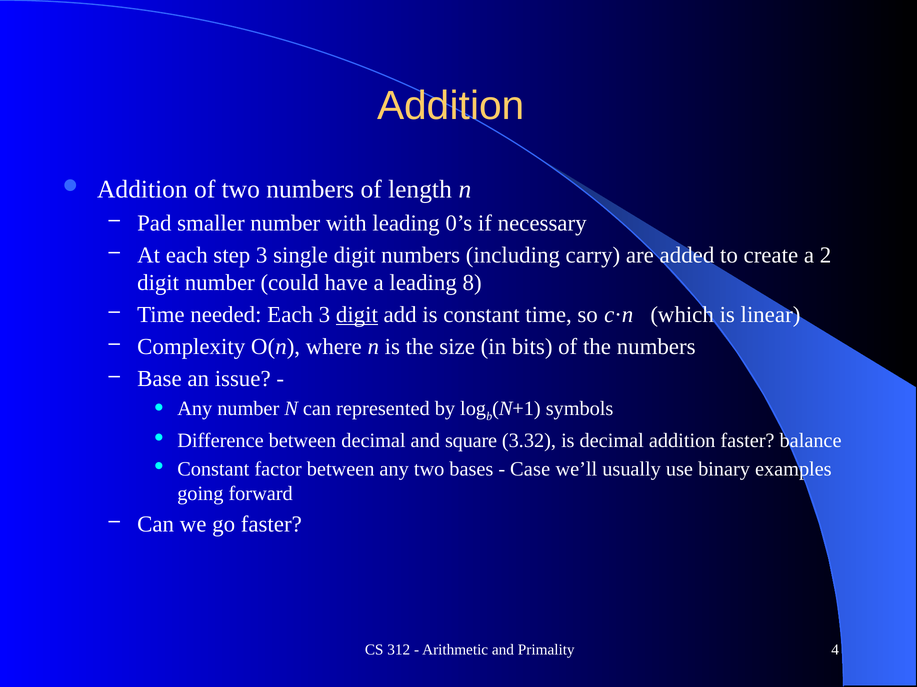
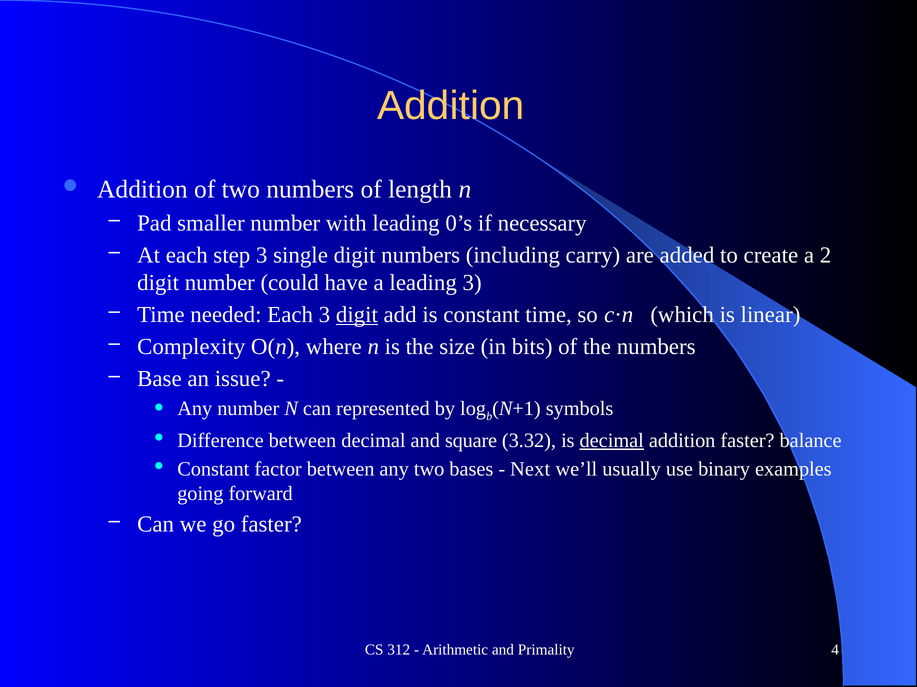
leading 8: 8 -> 3 (472, 283)
decimal underline: none -> present (612, 441)
Case: Case -> Next (530, 469)
